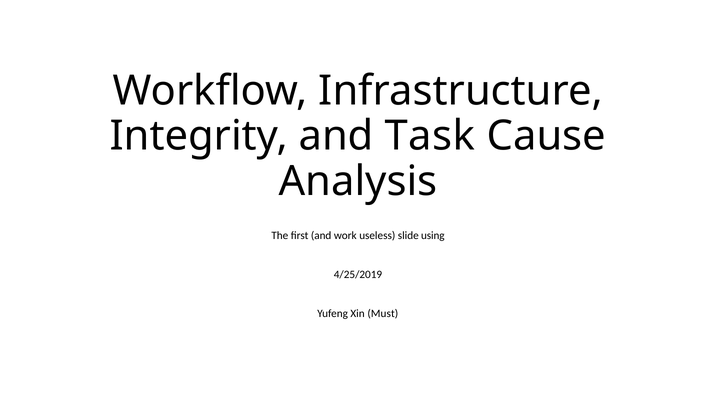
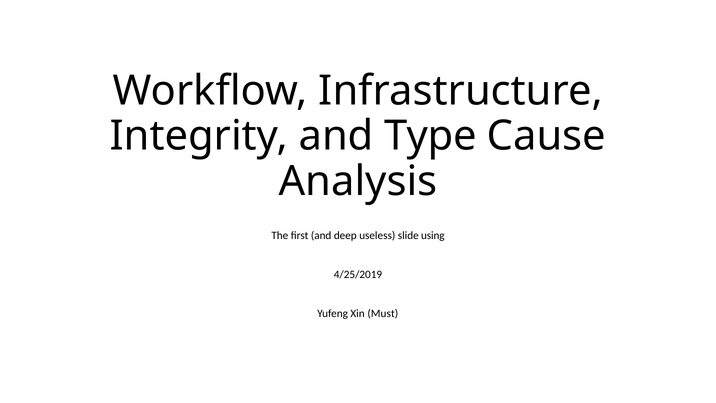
Task: Task -> Type (430, 136)
work: work -> deep (345, 235)
